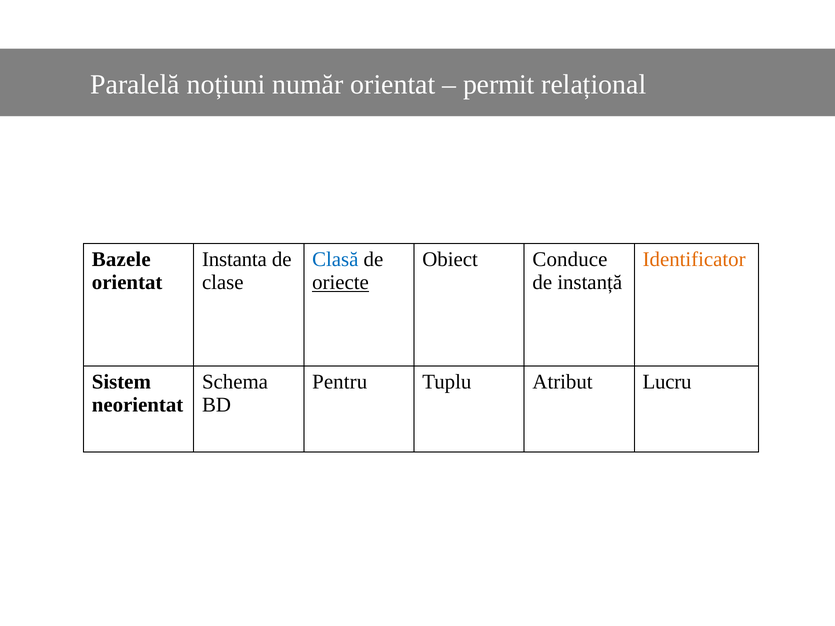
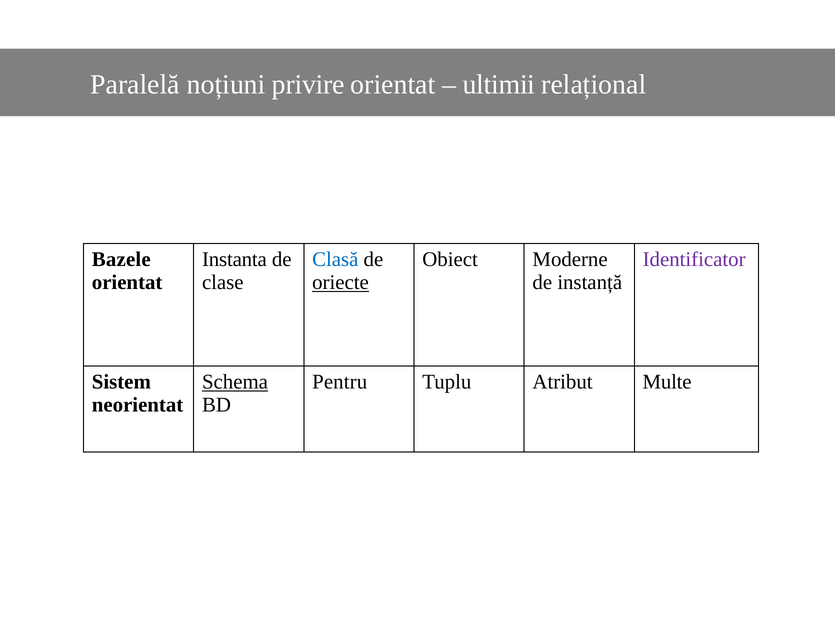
număr: număr -> privire (308, 84)
permit: permit -> ultimii (499, 84)
Conduce: Conduce -> Moderne (570, 259)
Identificator colour: orange -> purple (694, 259)
Schema underline: none -> present (235, 382)
Lucru: Lucru -> Multe (667, 382)
